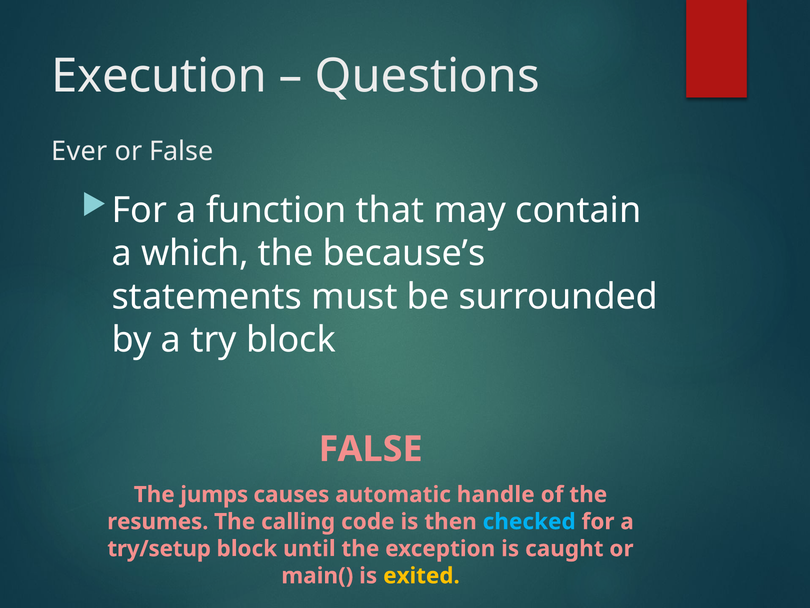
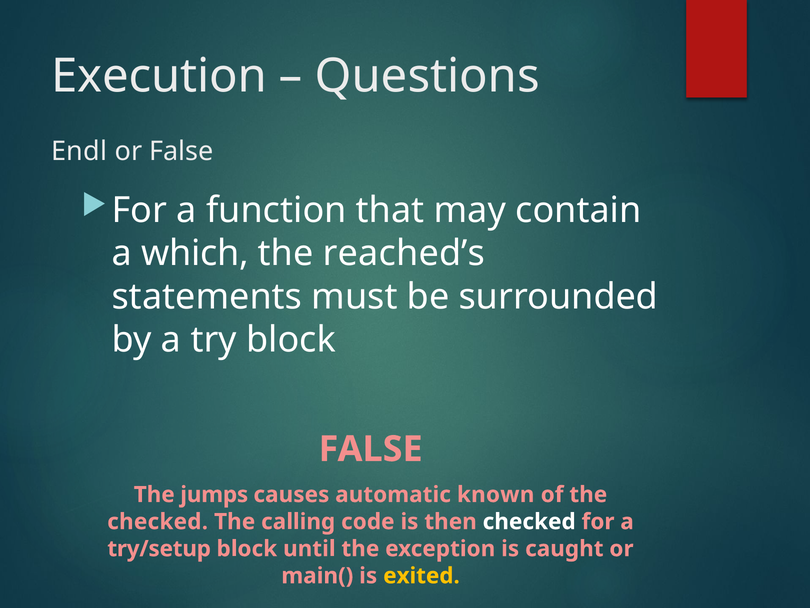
Ever: Ever -> Endl (79, 151)
because’s: because’s -> reached’s (404, 253)
handle: handle -> known (496, 494)
resumes: resumes -> checked (158, 521)
checked colour: light blue -> white (529, 521)
